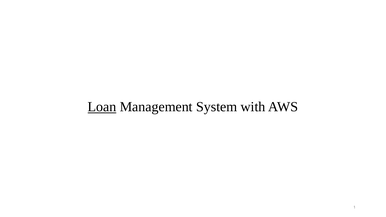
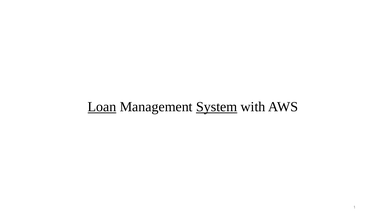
System underline: none -> present (217, 107)
